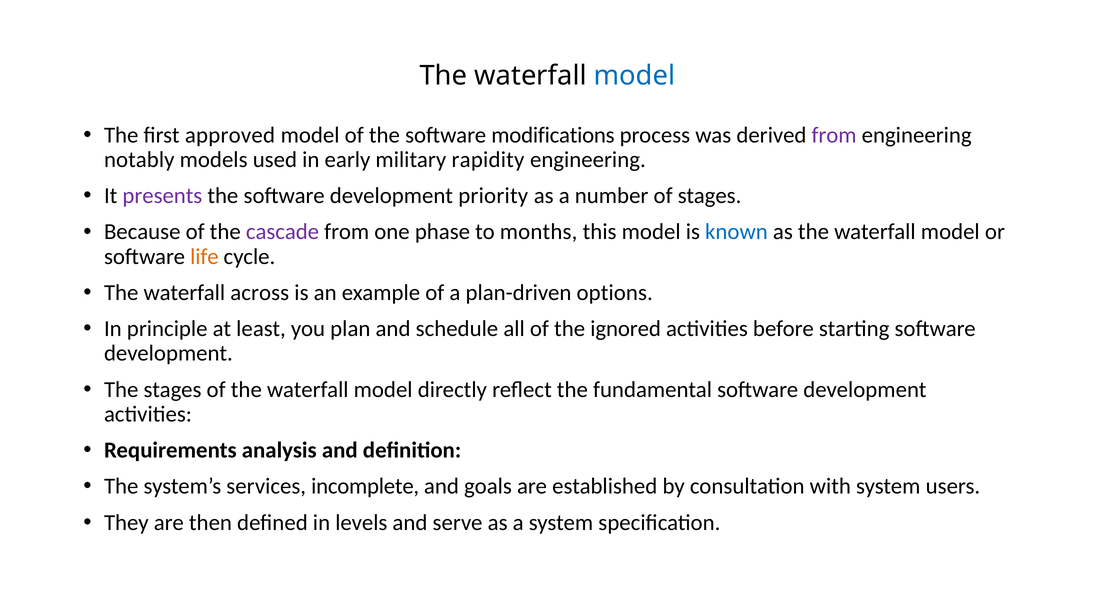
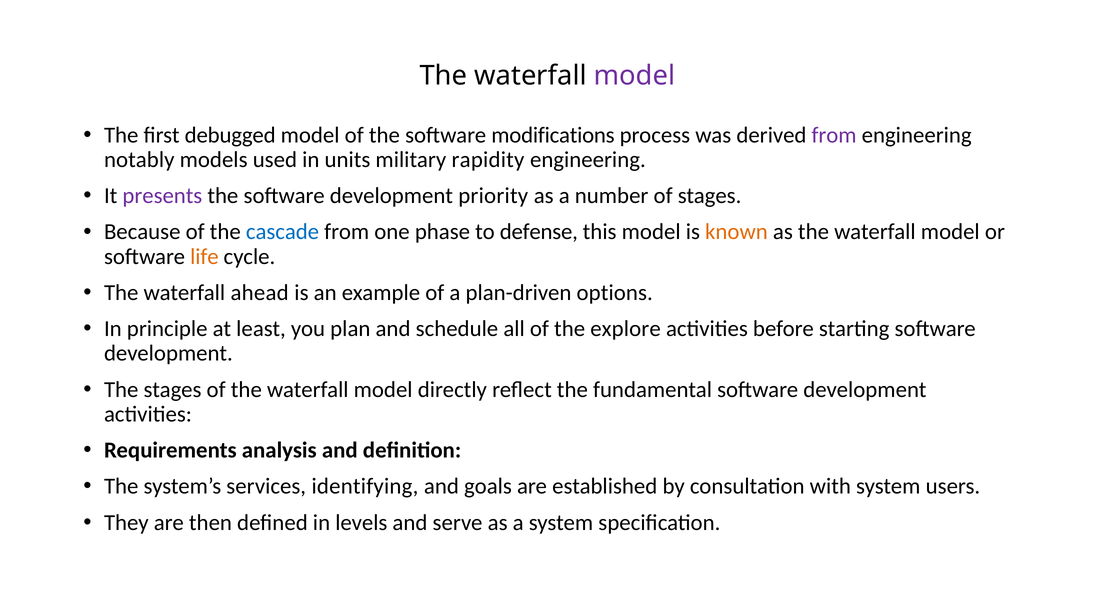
model colour: blue -> purple (634, 76)
approved: approved -> debugged (230, 135)
early: early -> units (347, 160)
cascade colour: purple -> blue (283, 232)
months: months -> defense (539, 232)
known colour: blue -> orange (736, 232)
across: across -> ahead (260, 293)
ignored: ignored -> explore (625, 329)
incomplete: incomplete -> identifying (365, 486)
